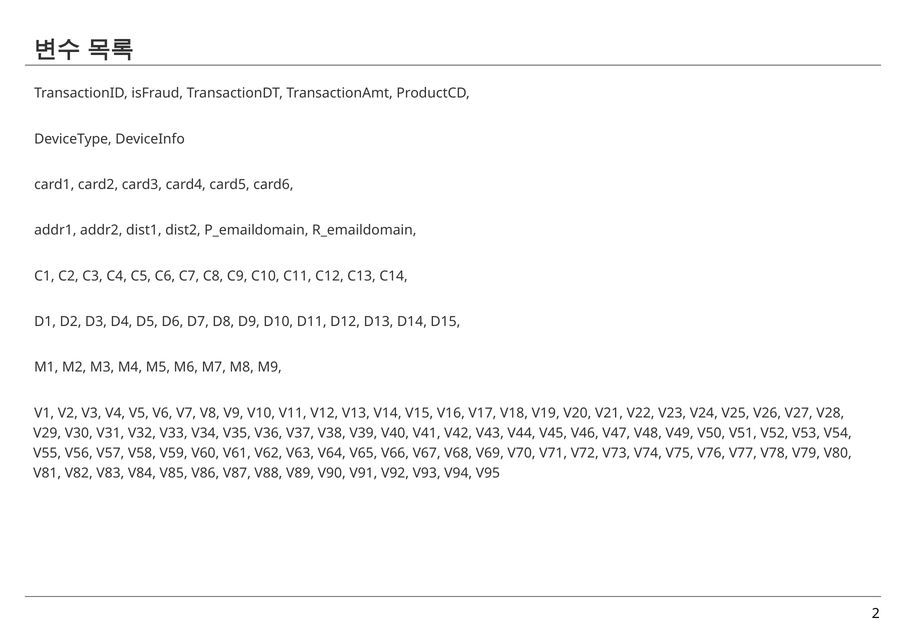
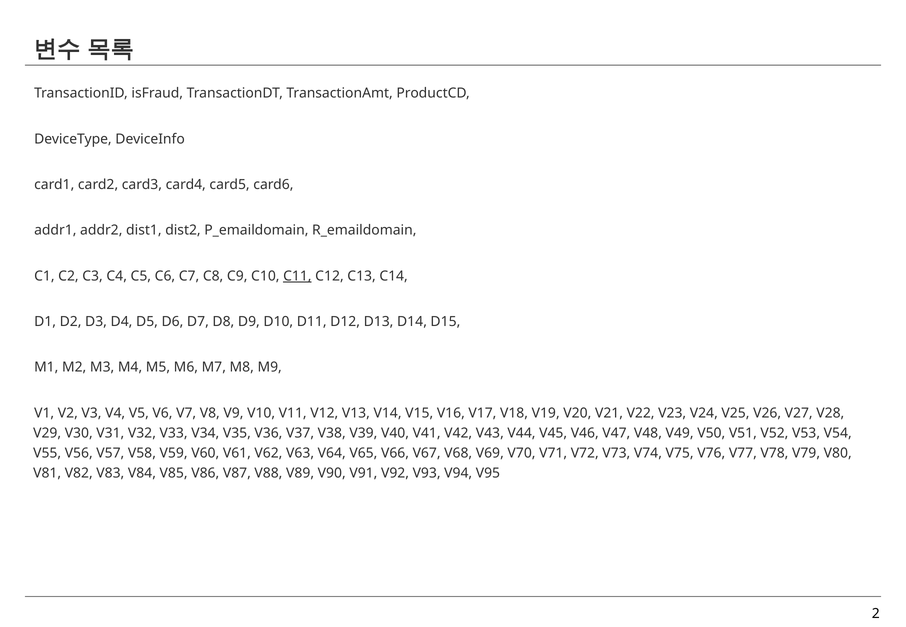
C11 underline: none -> present (297, 276)
